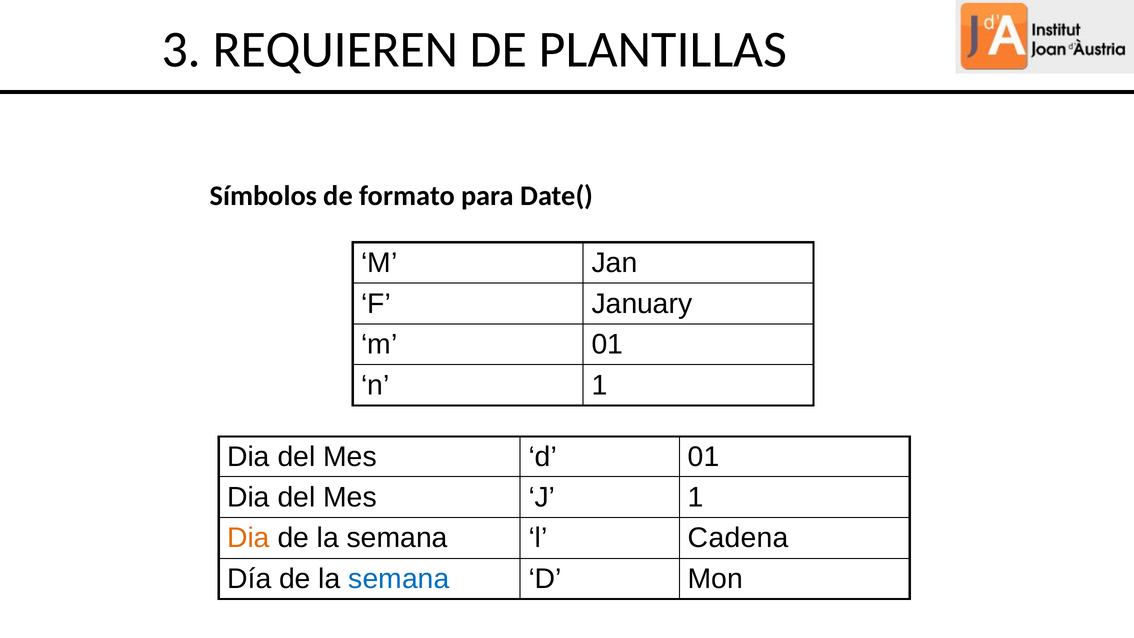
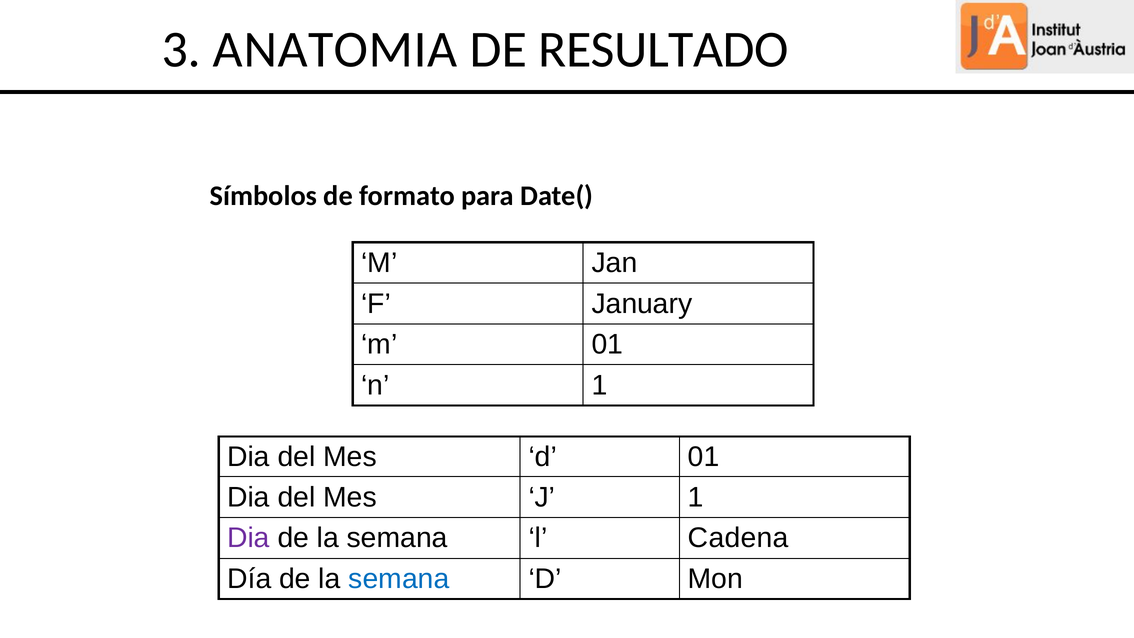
REQUIEREN: REQUIEREN -> ANATOMIA (335, 50)
PLANTILLAS: PLANTILLAS -> RESULTADO (663, 50)
Dia colour: orange -> purple (248, 538)
